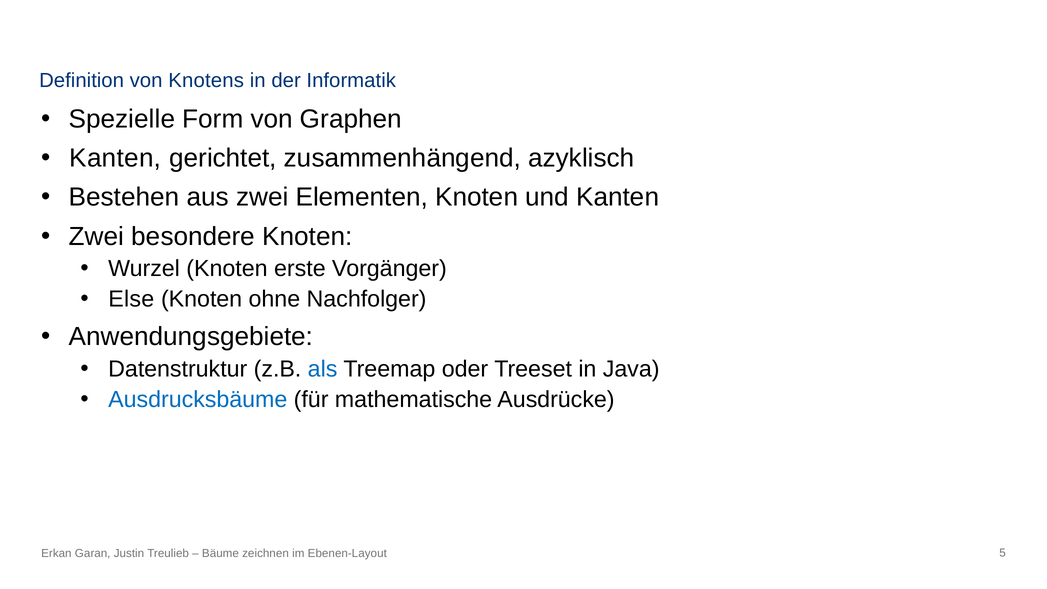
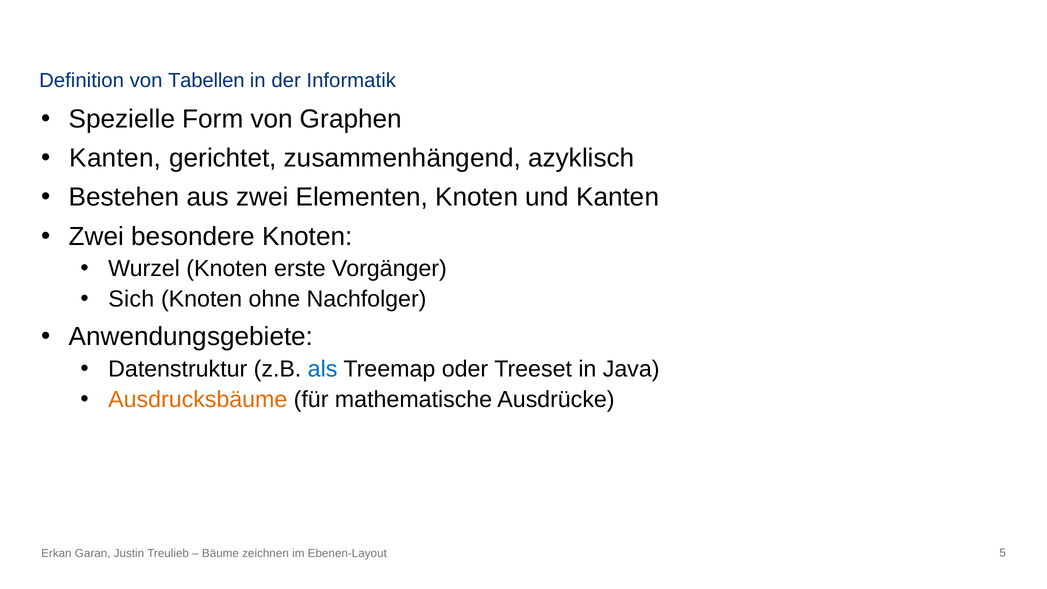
Knotens: Knotens -> Tabellen (206, 80)
Else: Else -> Sich (131, 299)
Ausdrucksbäume colour: blue -> orange (198, 399)
